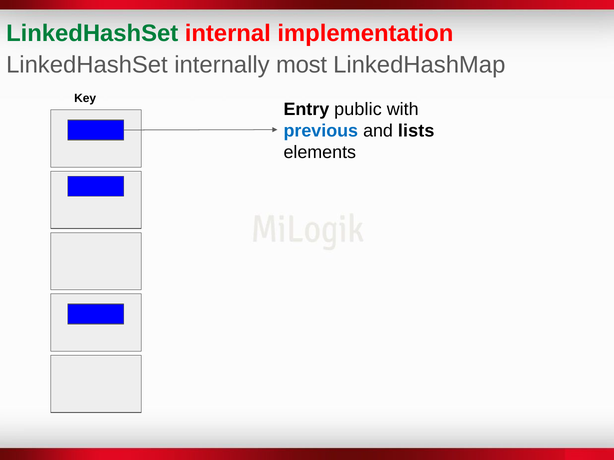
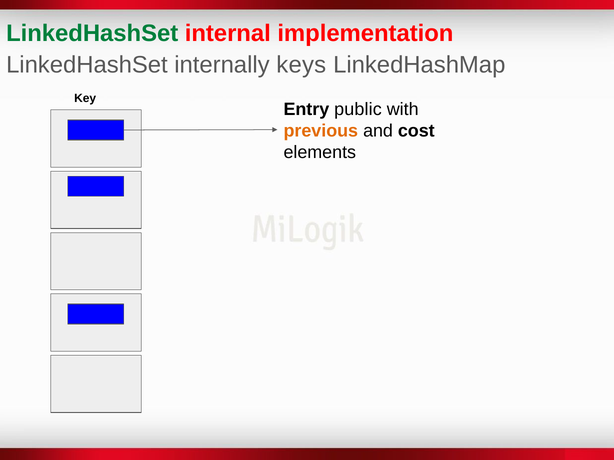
most: most -> keys (301, 65)
previous colour: blue -> orange (321, 131)
lists: lists -> cost (416, 131)
